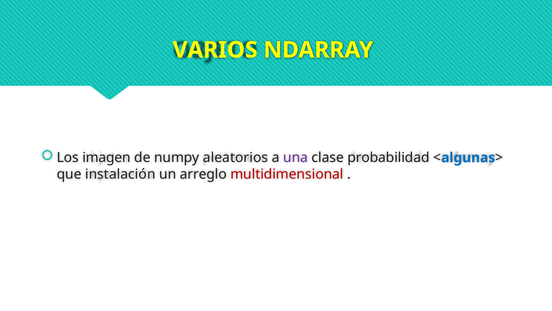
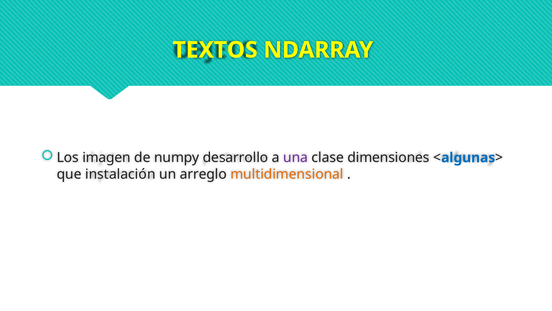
VARIOS: VARIOS -> TEXTOS (215, 50)
aleatorios: aleatorios -> desarrollo (236, 157)
probabilidad: probabilidad -> dimensiones (389, 157)
multidimensional colour: red -> orange (287, 174)
